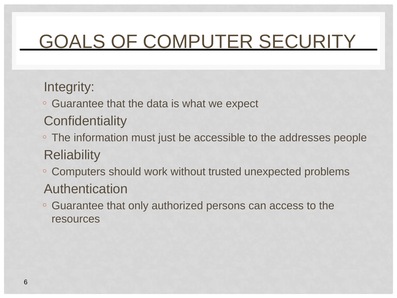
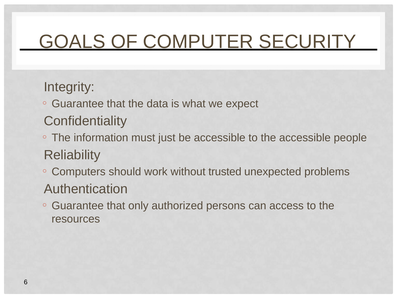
the addresses: addresses -> accessible (305, 138)
